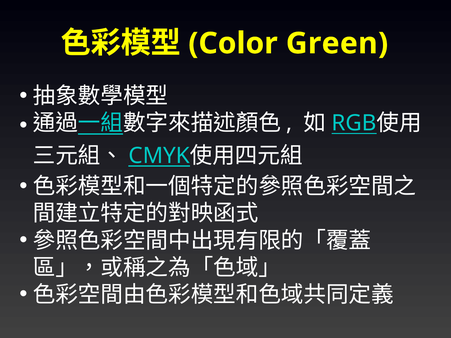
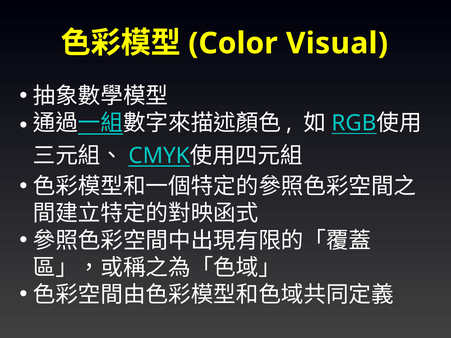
Green: Green -> Visual (337, 43)
